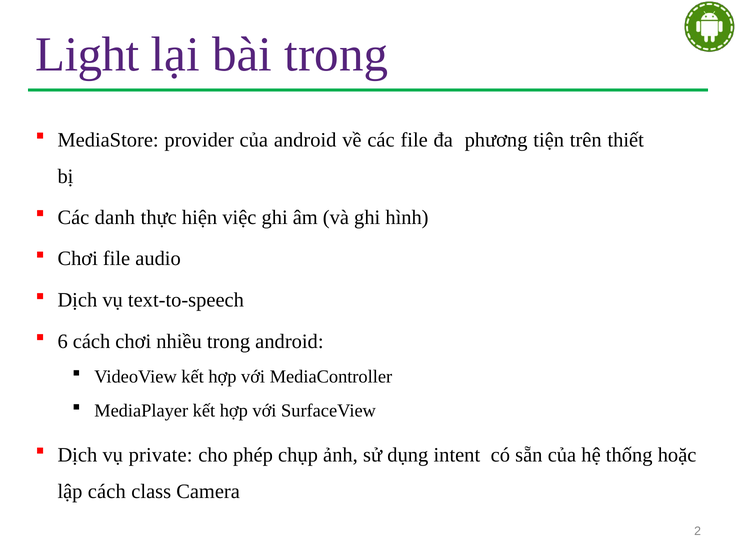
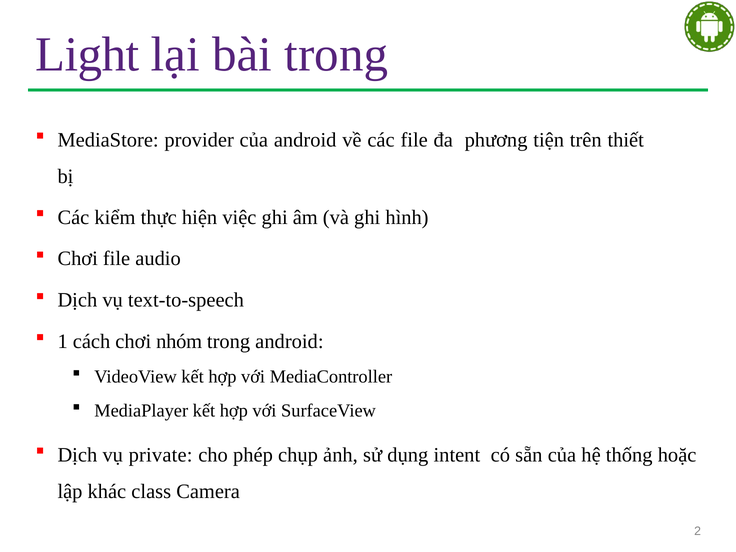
danh: danh -> kiểm (115, 217)
6: 6 -> 1 (63, 341)
nhiều: nhiều -> nhóm (179, 341)
lập cách: cách -> khác (107, 492)
